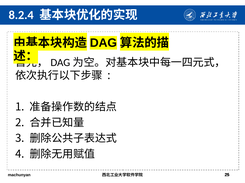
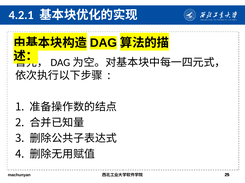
8.2.4: 8.2.4 -> 4.2.1 (21, 15)
